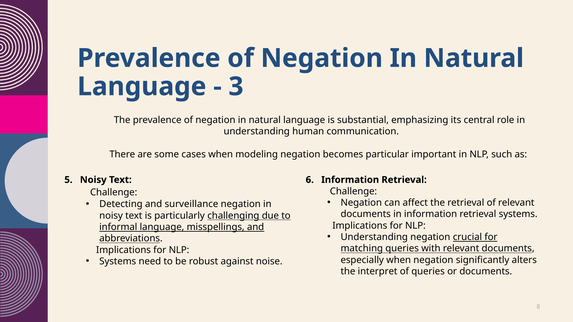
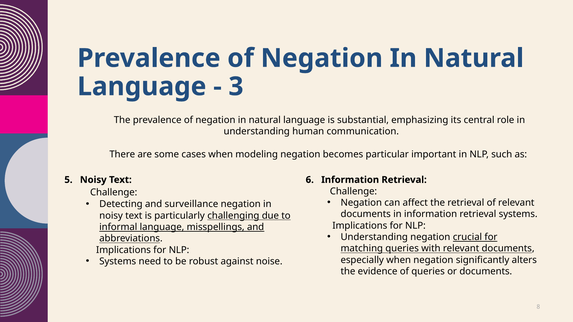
interpret: interpret -> evidence (378, 272)
